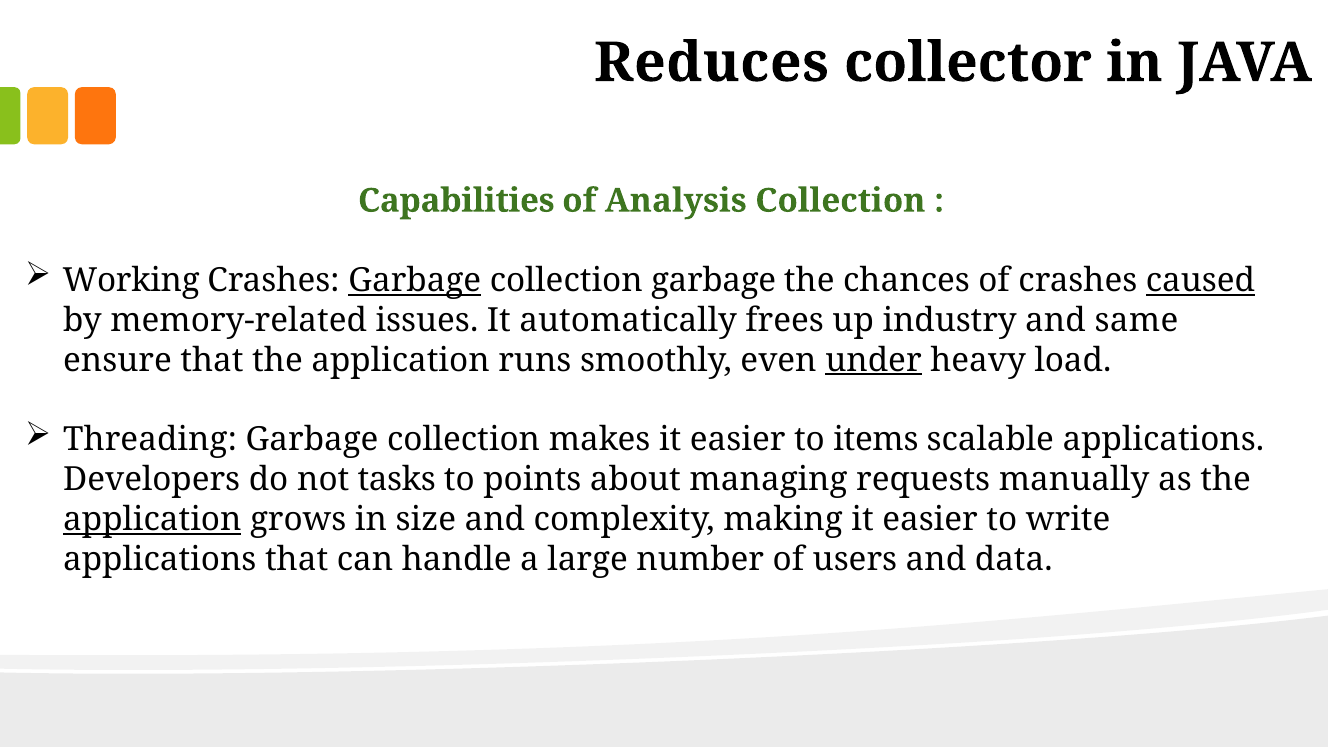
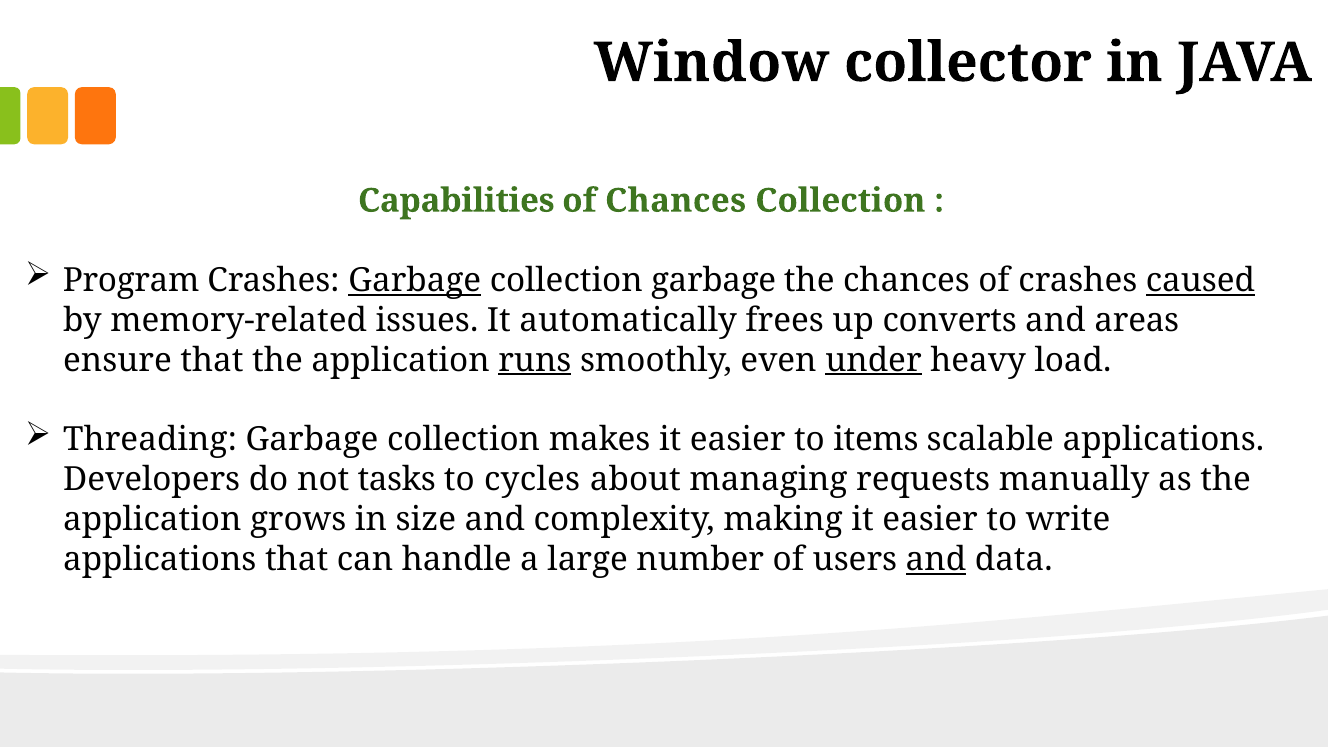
Reduces: Reduces -> Window (711, 63)
of Analysis: Analysis -> Chances (676, 201)
Working: Working -> Program (131, 281)
industry: industry -> converts (950, 320)
same: same -> areas (1137, 320)
runs underline: none -> present (535, 360)
points: points -> cycles (532, 480)
application underline: present -> none (152, 520)
and underline: none -> present (936, 559)
